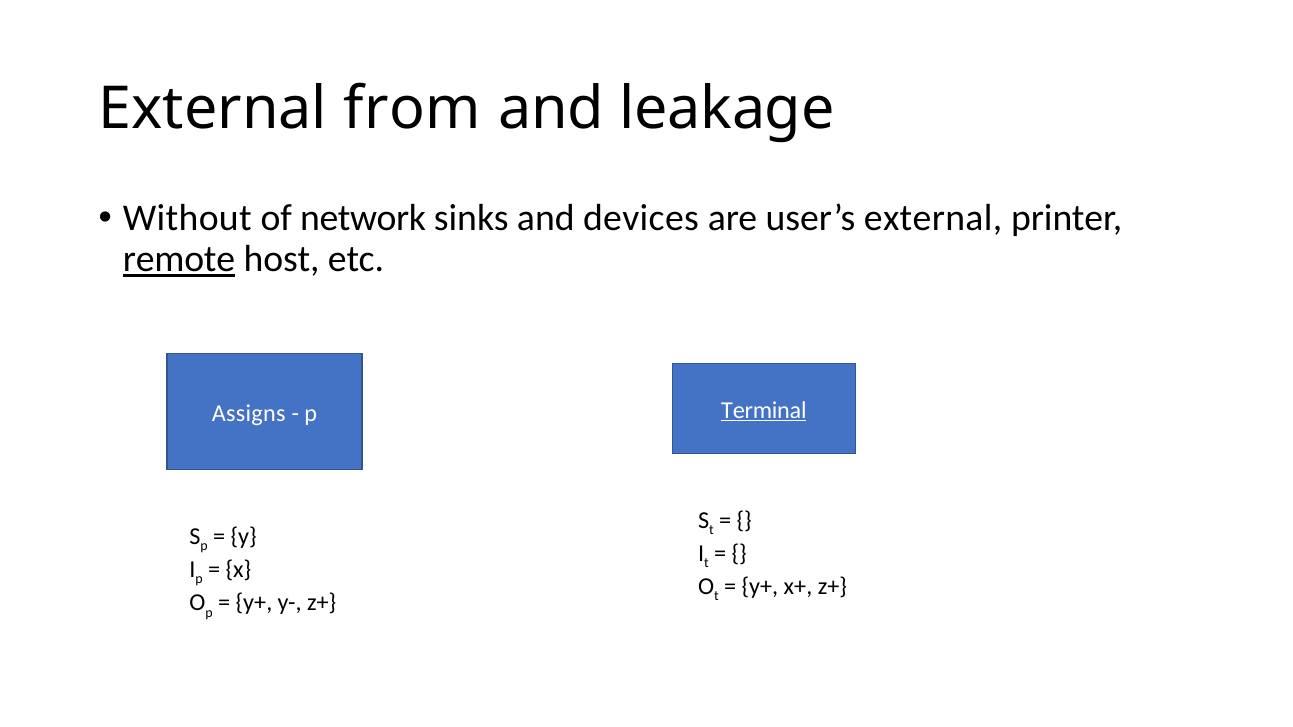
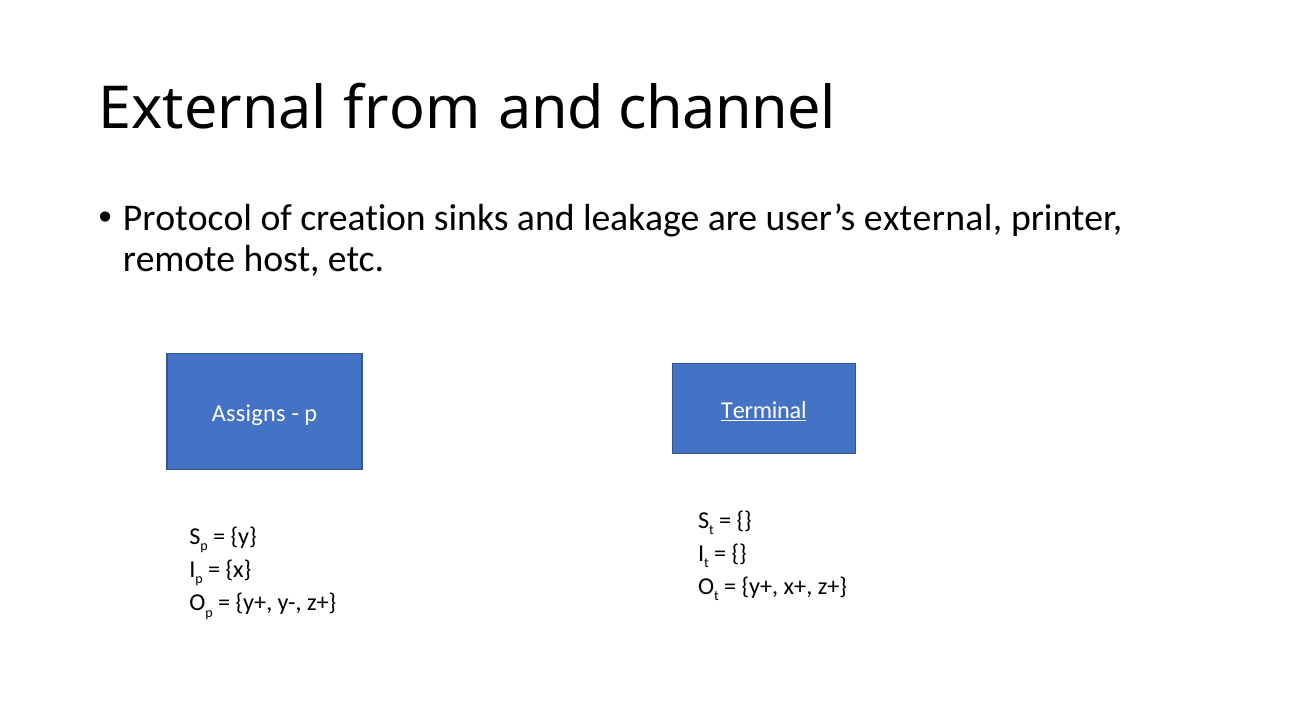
leakage: leakage -> channel (727, 109)
Without: Without -> Protocol (187, 219)
network: network -> creation (363, 219)
devices: devices -> leakage (641, 219)
remote underline: present -> none (179, 259)
